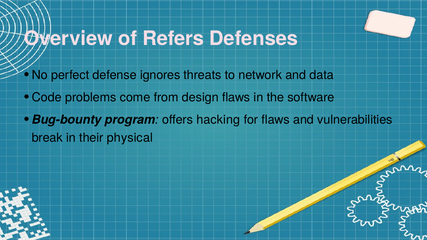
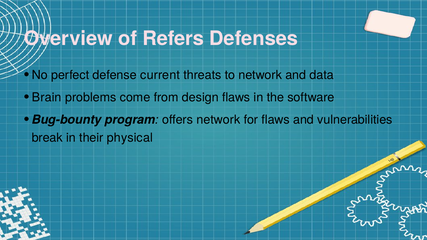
ignores: ignores -> current (160, 75)
Code: Code -> Brain (47, 97)
offers hacking: hacking -> network (218, 120)
